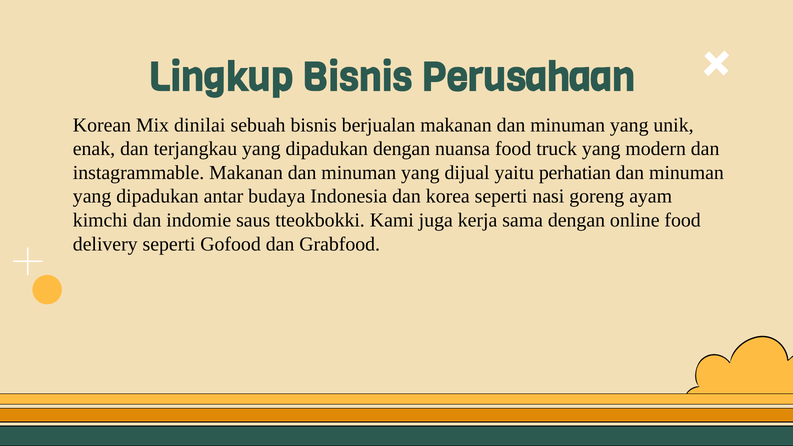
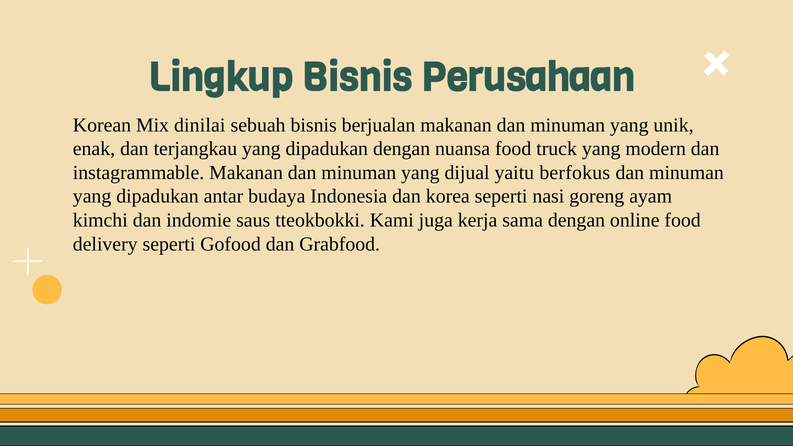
perhatian: perhatian -> berfokus (575, 173)
